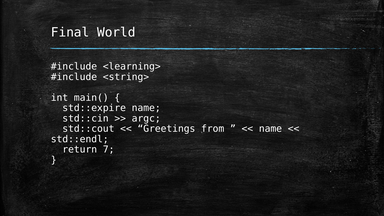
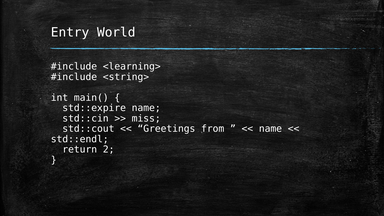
Final: Final -> Entry (70, 32)
argc: argc -> miss (146, 118)
7: 7 -> 2 (109, 150)
